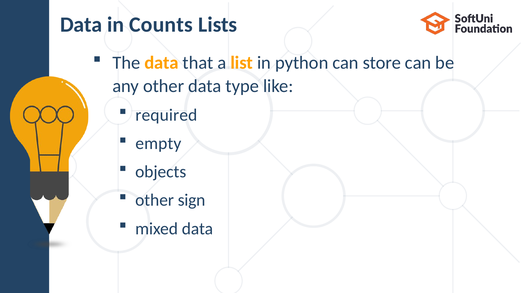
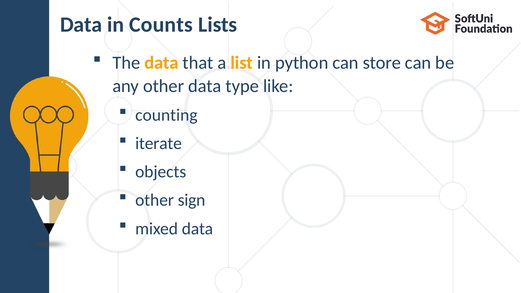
required: required -> counting (166, 115)
empty: empty -> iterate (159, 143)
